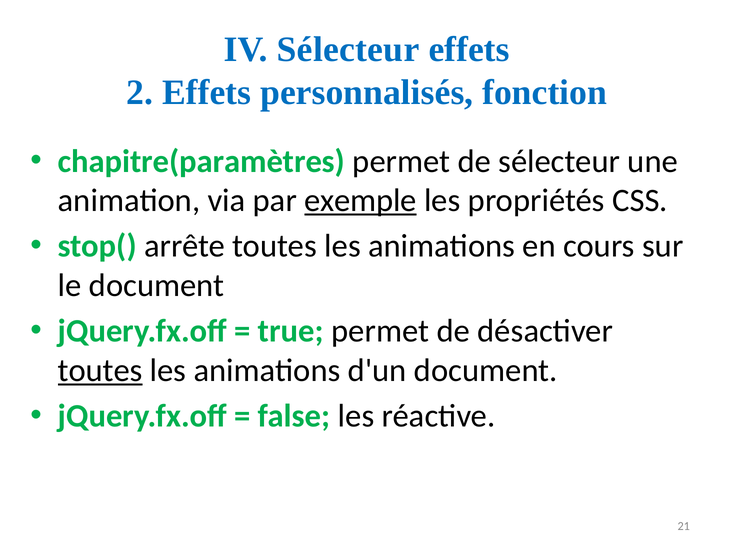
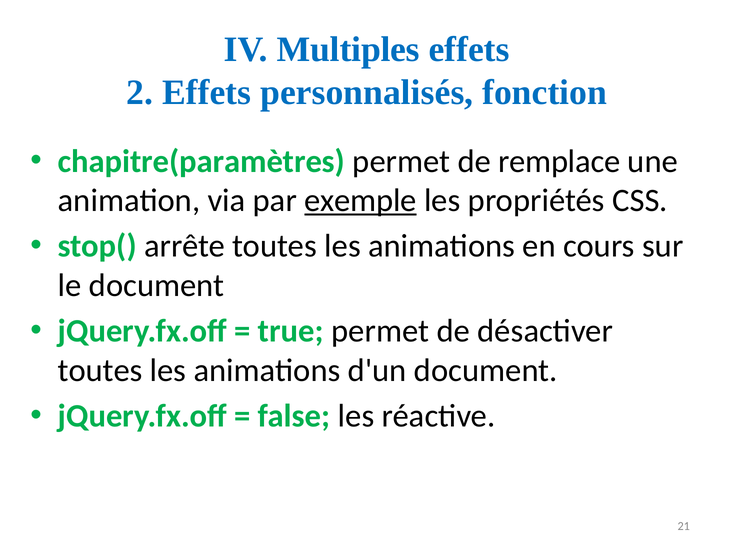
IV Sélecteur: Sélecteur -> Multiples (348, 50)
de sélecteur: sélecteur -> remplace (559, 161)
toutes underline: present -> none (100, 370)
